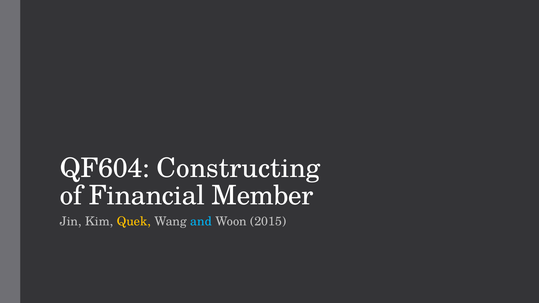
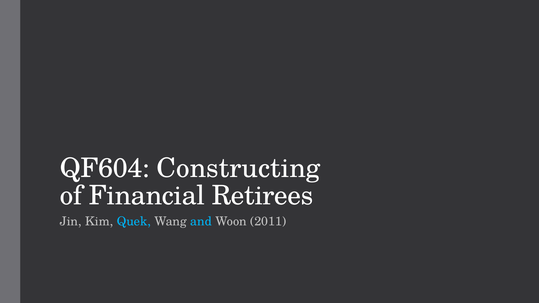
Member: Member -> Retirees (262, 196)
Quek colour: yellow -> light blue (134, 221)
2015: 2015 -> 2011 (268, 221)
